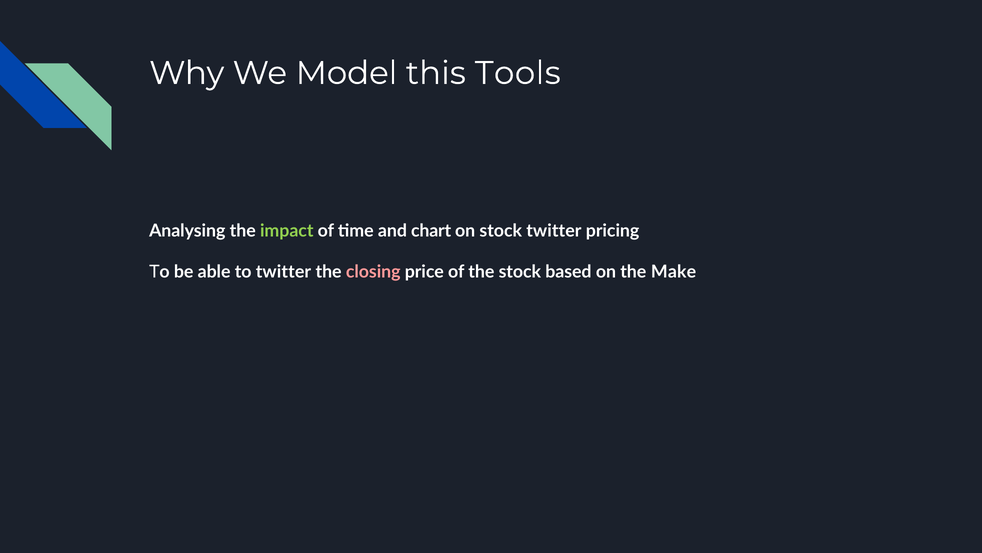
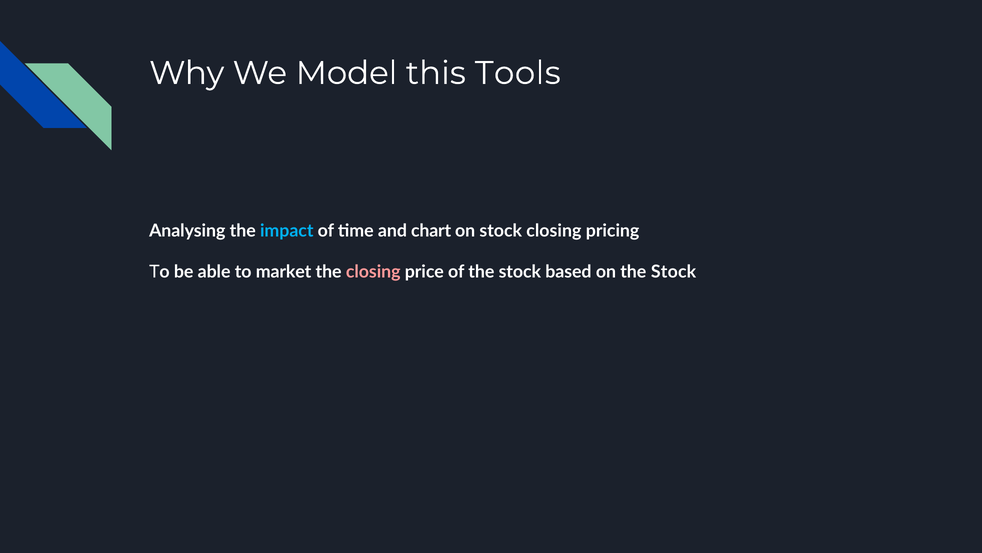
impact colour: light green -> light blue (287, 231)
stock twitter: twitter -> closing (554, 231)
to twitter: twitter -> market (284, 271)
on the Make: Make -> Stock (674, 271)
